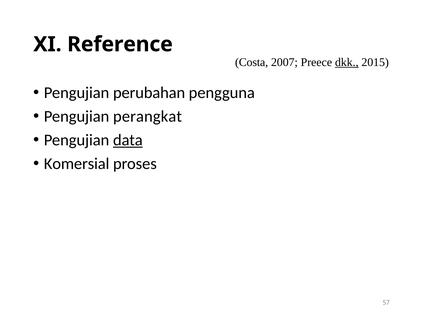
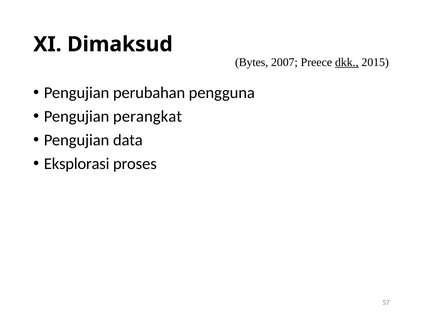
Reference: Reference -> Dimaksud (120, 44)
Costa: Costa -> Bytes (252, 62)
data underline: present -> none (128, 140)
Komersial: Komersial -> Eksplorasi (77, 164)
